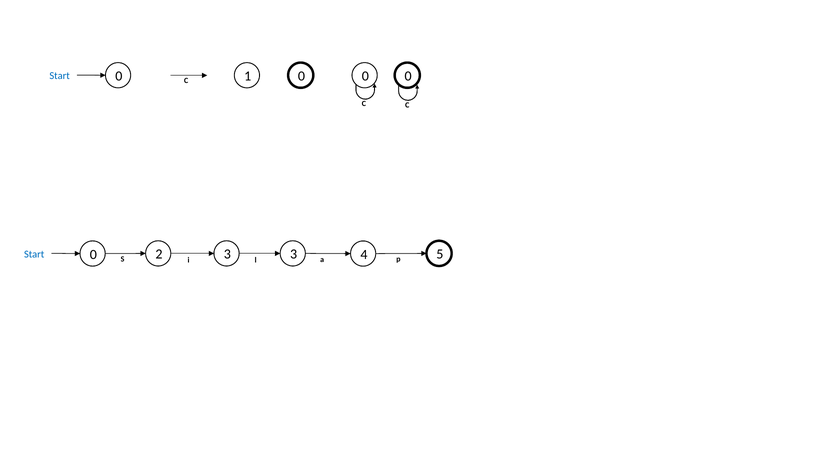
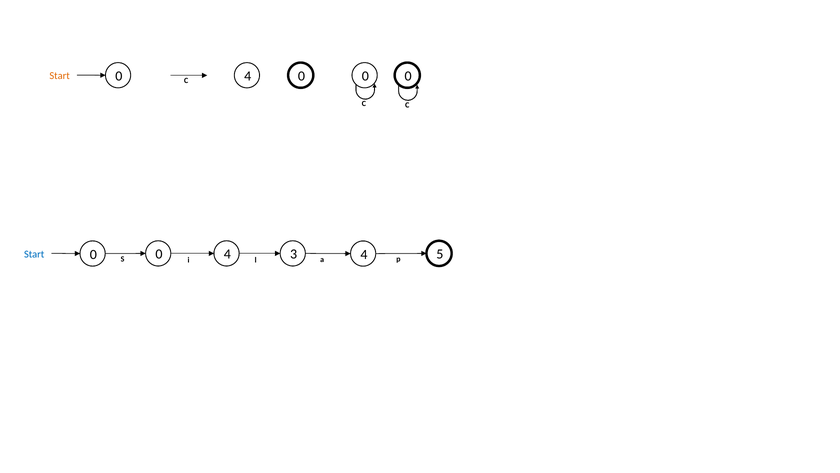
Start colour: blue -> orange (60, 76)
0 1: 1 -> 4 (248, 76)
2: 2 -> 0 (159, 254)
i 3: 3 -> 4 (227, 254)
